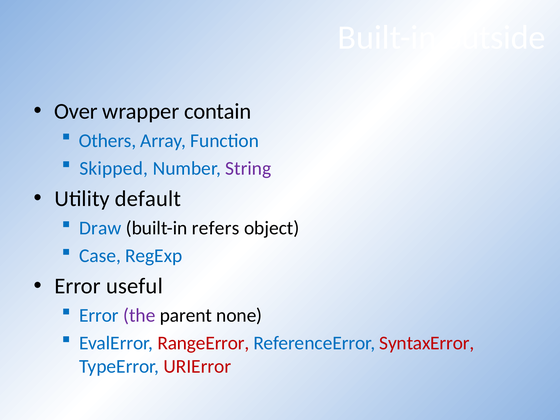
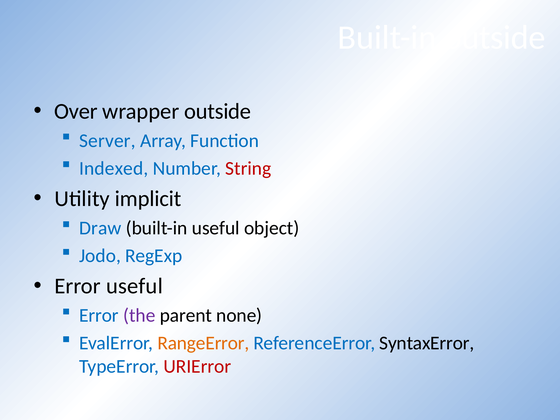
wrapper contain: contain -> outside (218, 111)
Others: Others -> Server (107, 141)
Skipped: Skipped -> Indexed (114, 168)
String colour: purple -> red (248, 168)
default: default -> implicit (148, 199)
built-in refers: refers -> useful (216, 228)
Case: Case -> Jodo (100, 256)
RangeError colour: red -> orange (203, 343)
SyntaxError colour: red -> black (427, 343)
